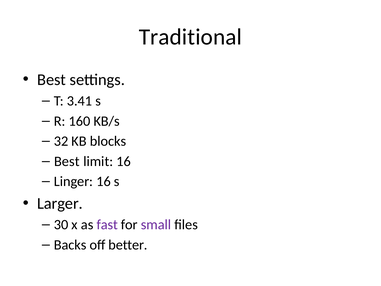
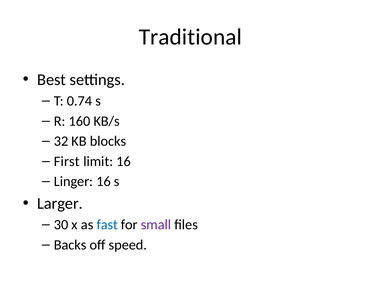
3.41: 3.41 -> 0.74 (79, 101)
Best: Best -> First (67, 161)
fast colour: purple -> blue (107, 225)
better: better -> speed (128, 245)
